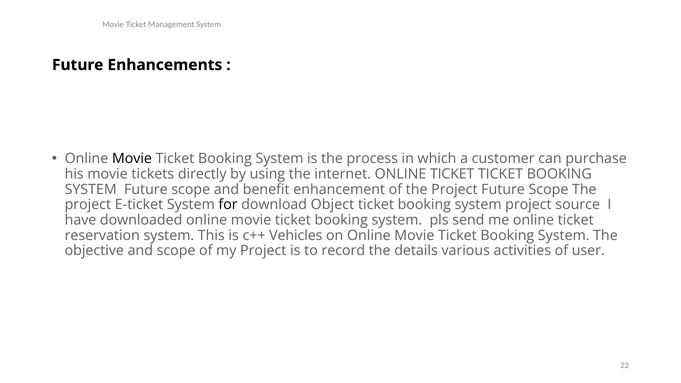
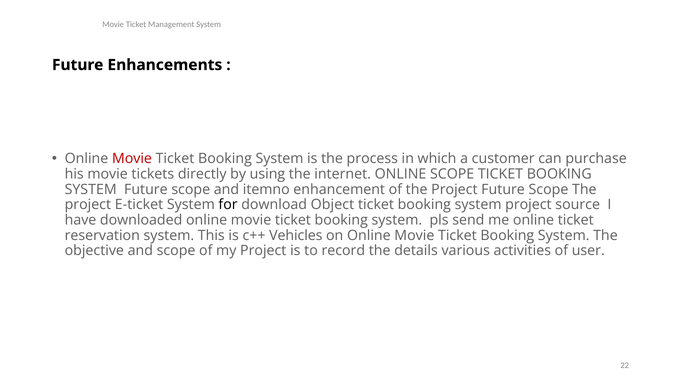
Movie colour: black -> red (132, 159)
internet ONLINE TICKET: TICKET -> SCOPE (452, 174)
benefit: benefit -> itemno (266, 189)
